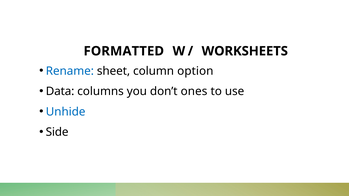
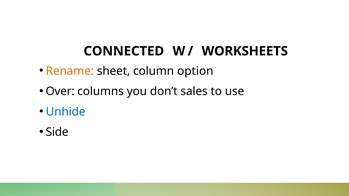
FORMATTED: FORMATTED -> CONNECTED (124, 51)
Rename colour: blue -> orange (70, 71)
Data: Data -> Over (60, 91)
ones: ones -> sales (194, 91)
